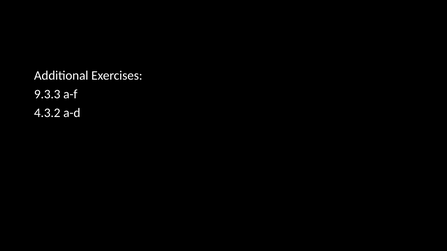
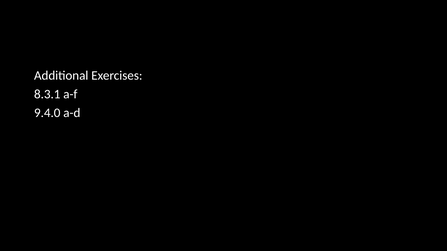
9.3.3: 9.3.3 -> 8.3.1 (47, 94)
4.3.2: 4.3.2 -> 9.4.0 (47, 113)
